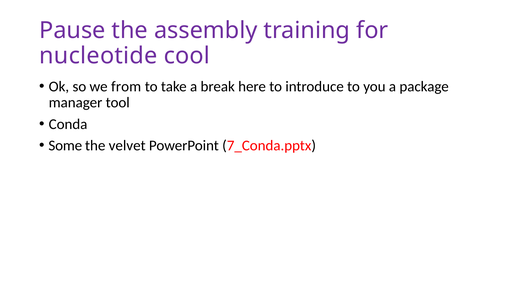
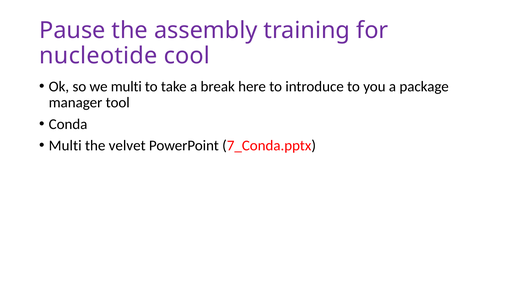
we from: from -> multi (126, 87)
Some: Some -> Multi (65, 146)
